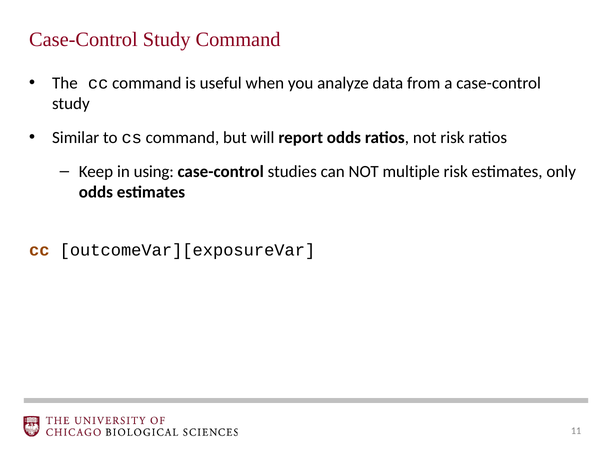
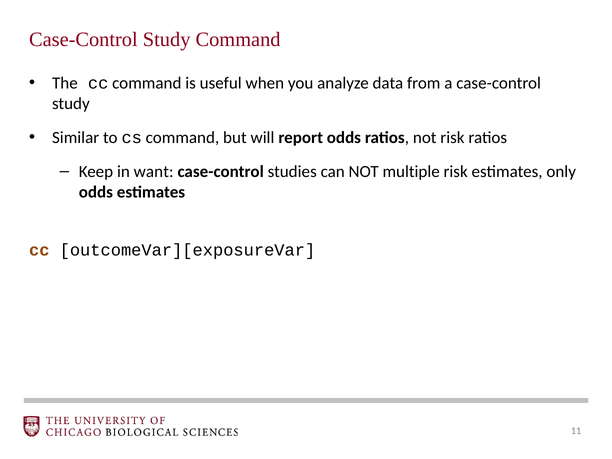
using: using -> want (154, 172)
